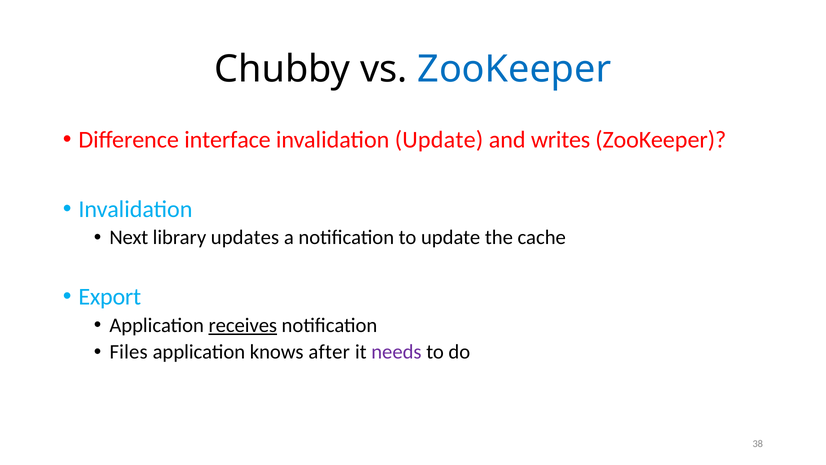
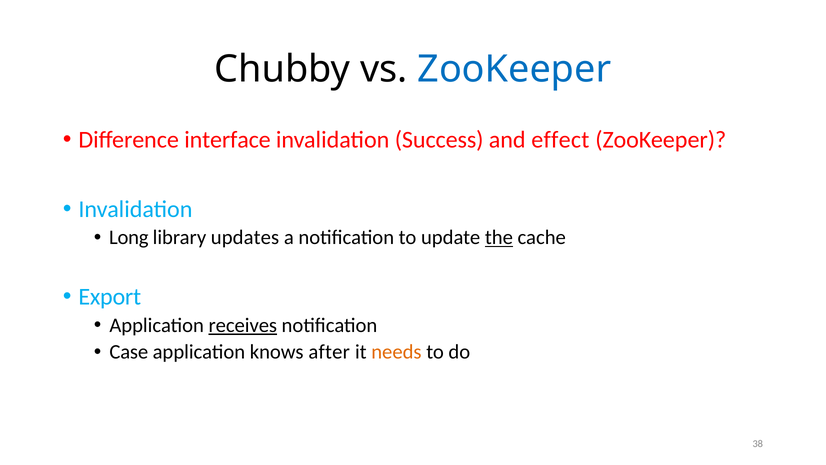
invalidation Update: Update -> Success (439, 140)
writes: writes -> effect (560, 140)
Next: Next -> Long (129, 237)
the underline: none -> present (499, 237)
Files: Files -> Case (129, 352)
needs colour: purple -> orange (396, 352)
